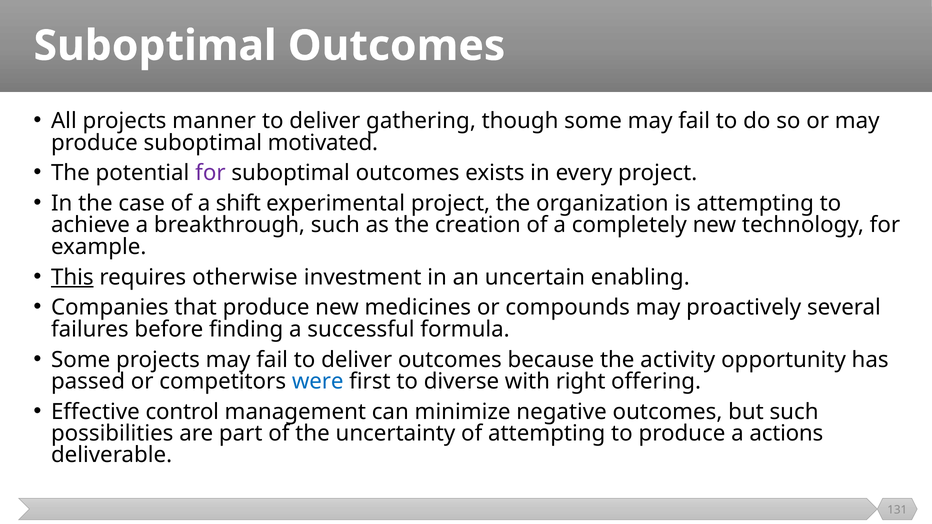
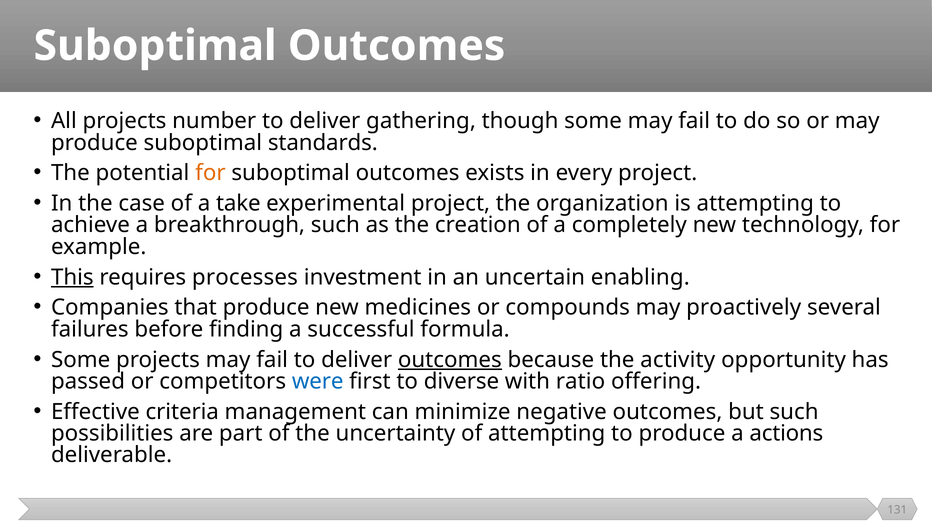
manner: manner -> number (214, 121)
motivated: motivated -> standards (323, 143)
for colour: purple -> orange (210, 173)
shift: shift -> take (238, 204)
otherwise: otherwise -> processes (245, 277)
outcomes underline: none -> present (450, 360)
right: right -> ratio (580, 382)
control: control -> criteria (182, 412)
